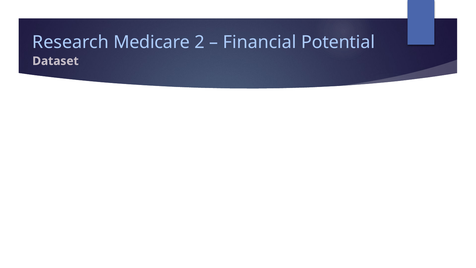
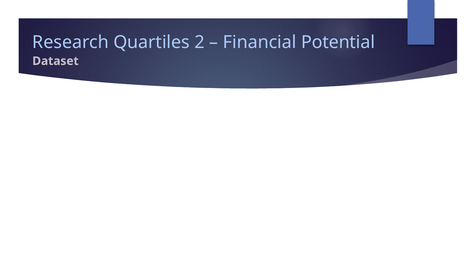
Medicare: Medicare -> Quartiles (152, 42)
